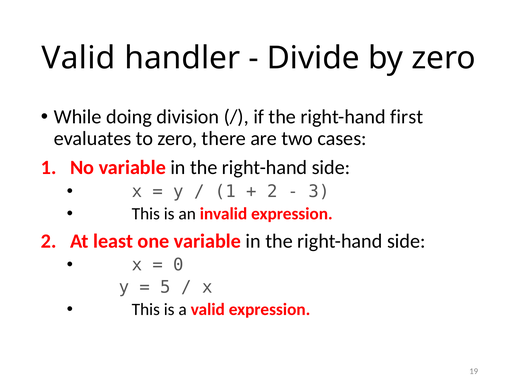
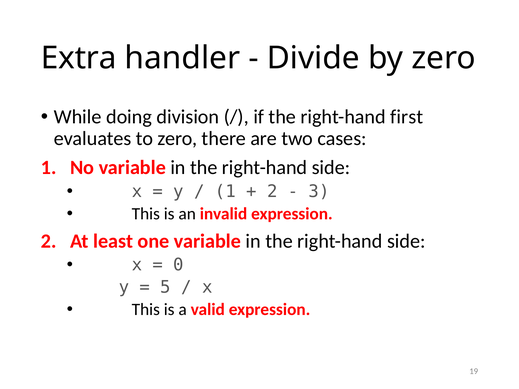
Valid: Valid -> Extra (79, 58)
